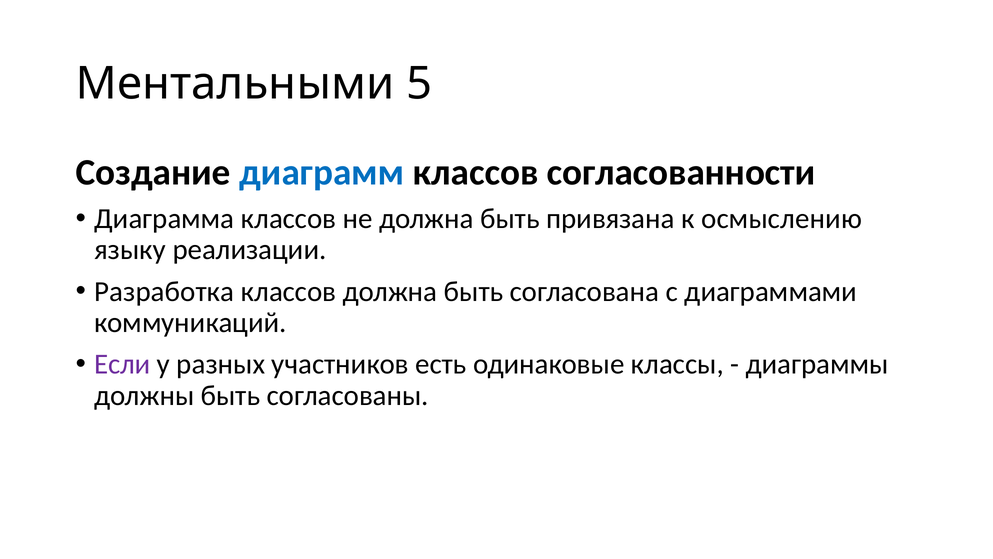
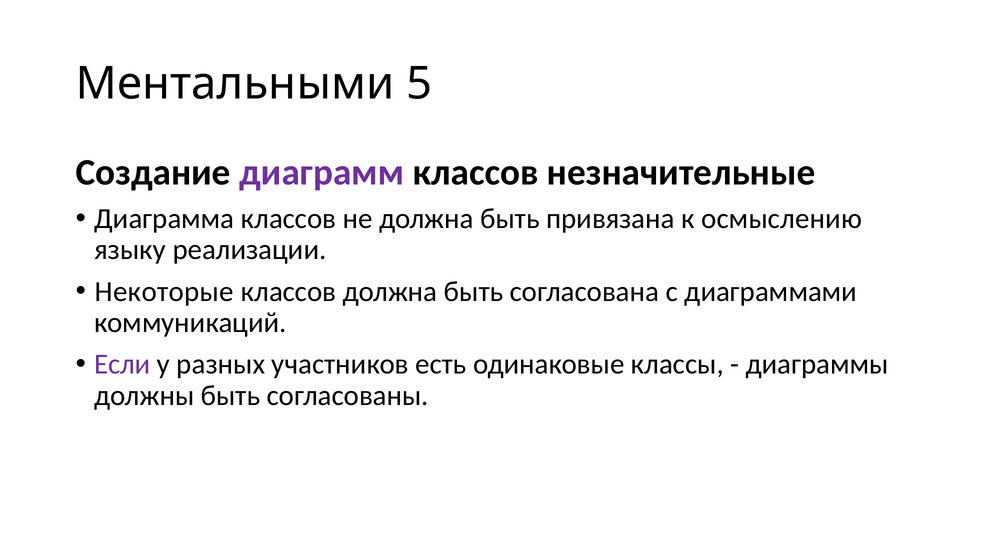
диаграмм colour: blue -> purple (322, 172)
согласованности: согласованности -> незначительные (681, 172)
Разработка: Разработка -> Некоторые (164, 291)
